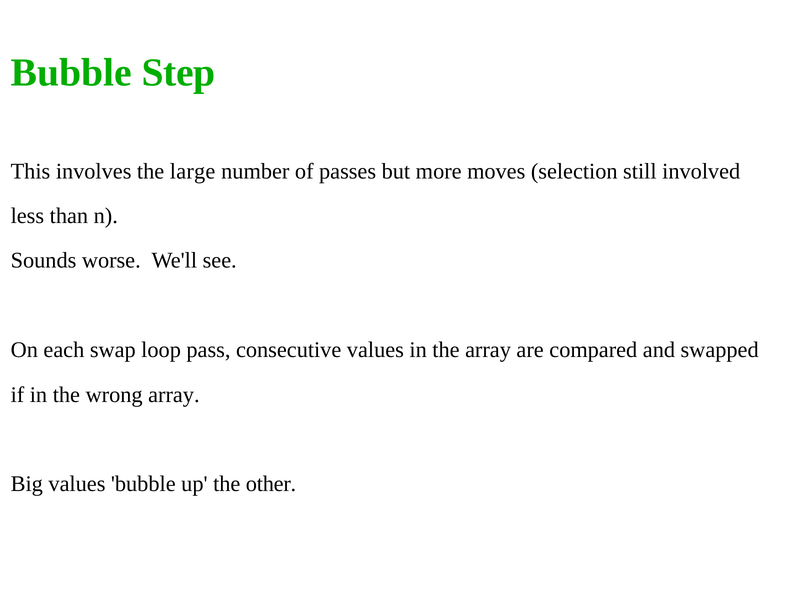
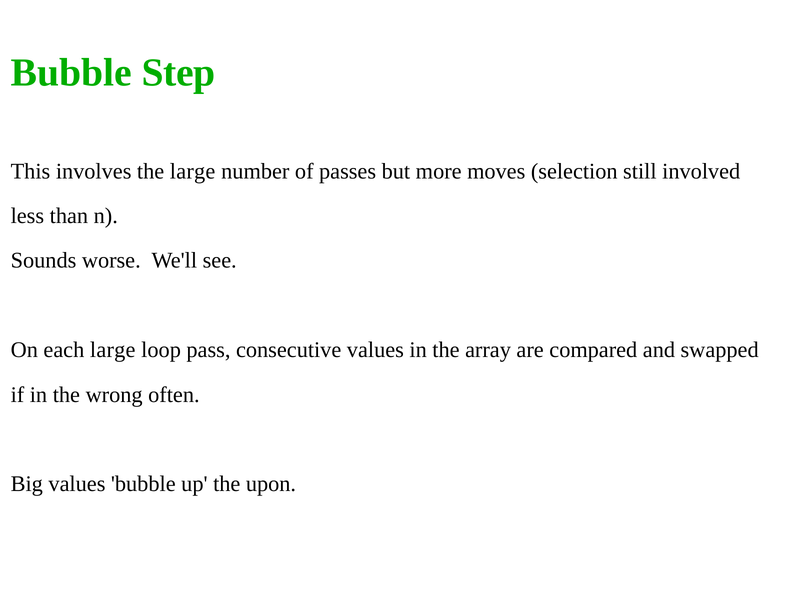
each swap: swap -> large (113, 350)
wrong array: array -> often (174, 394)
other: other -> upon (271, 484)
